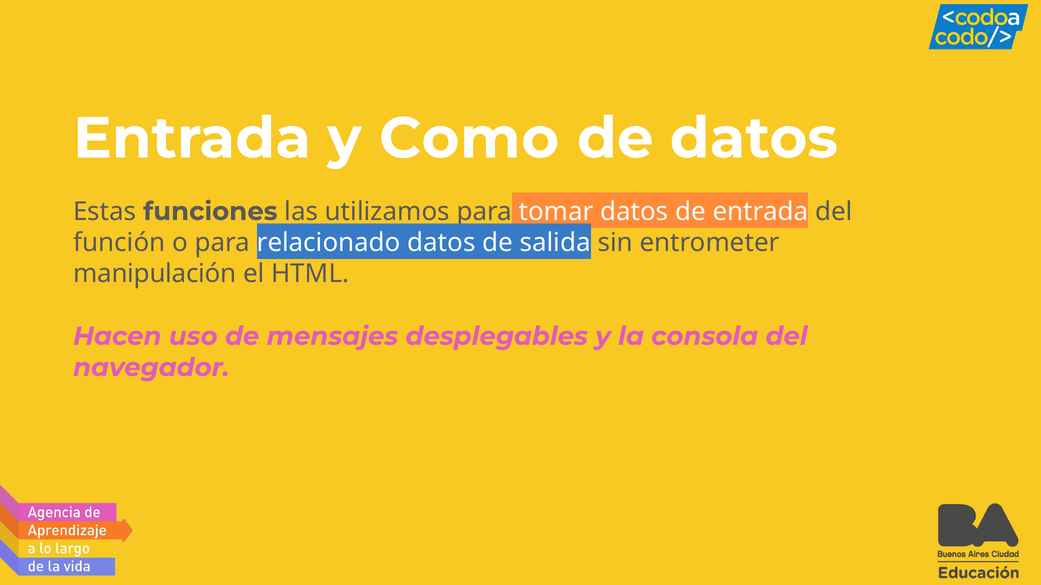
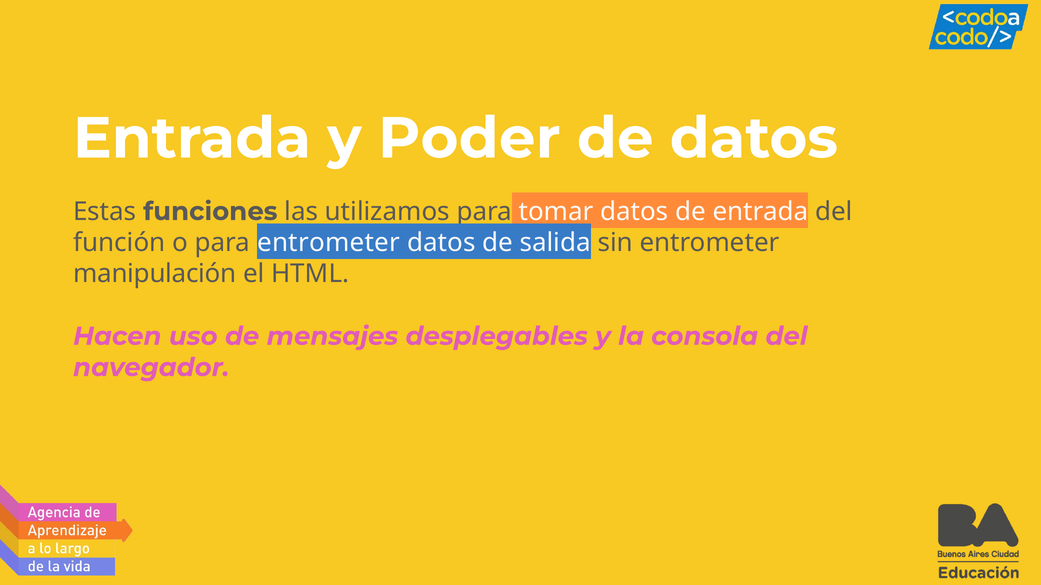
Como: Como -> Poder (469, 139)
para relacionado: relacionado -> entrometer (329, 243)
